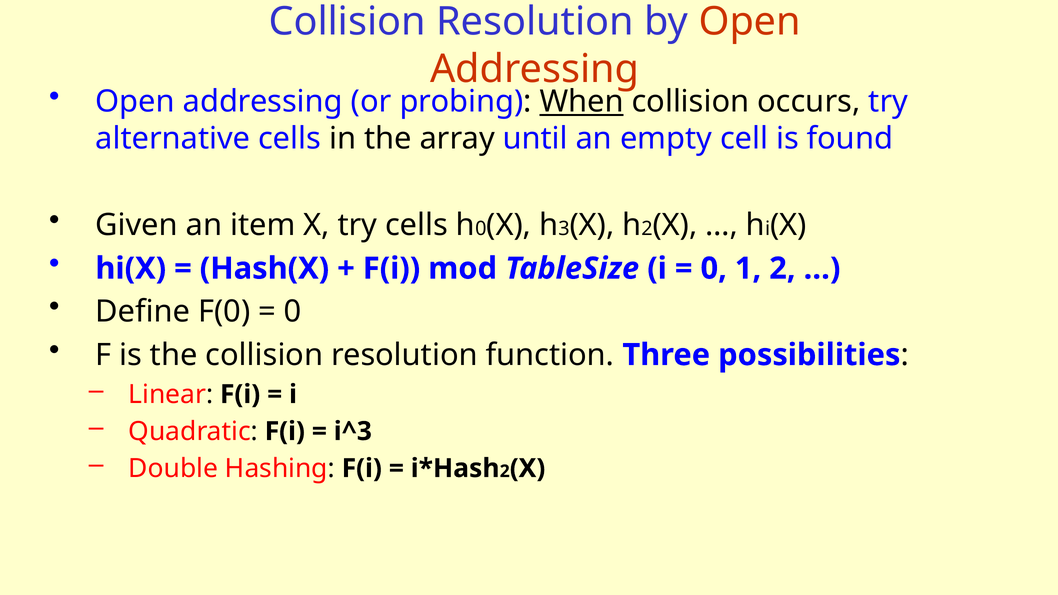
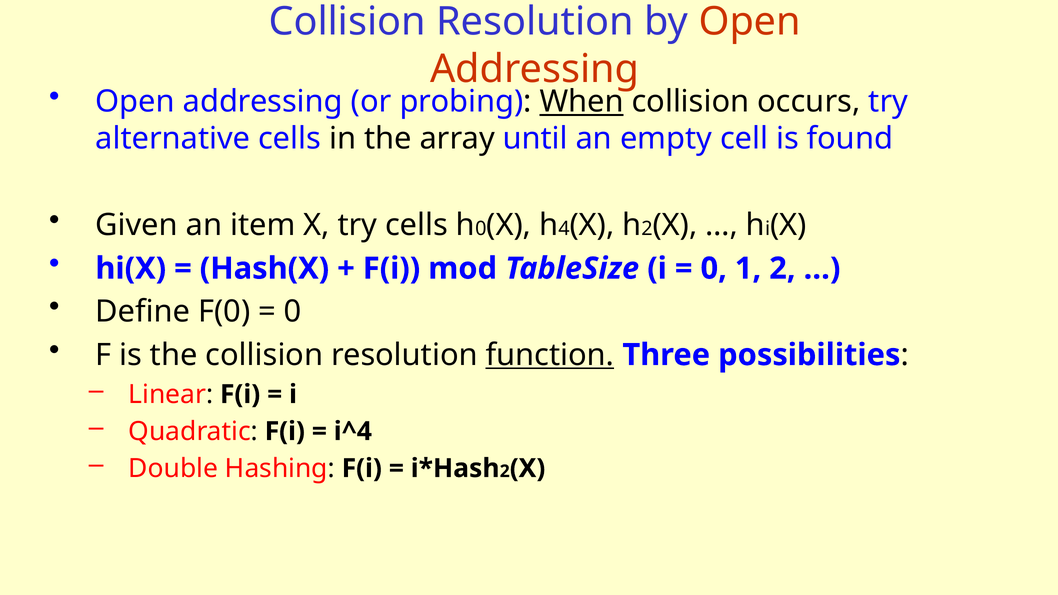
3: 3 -> 4 (564, 229)
function underline: none -> present (550, 355)
i^3: i^3 -> i^4 (353, 431)
